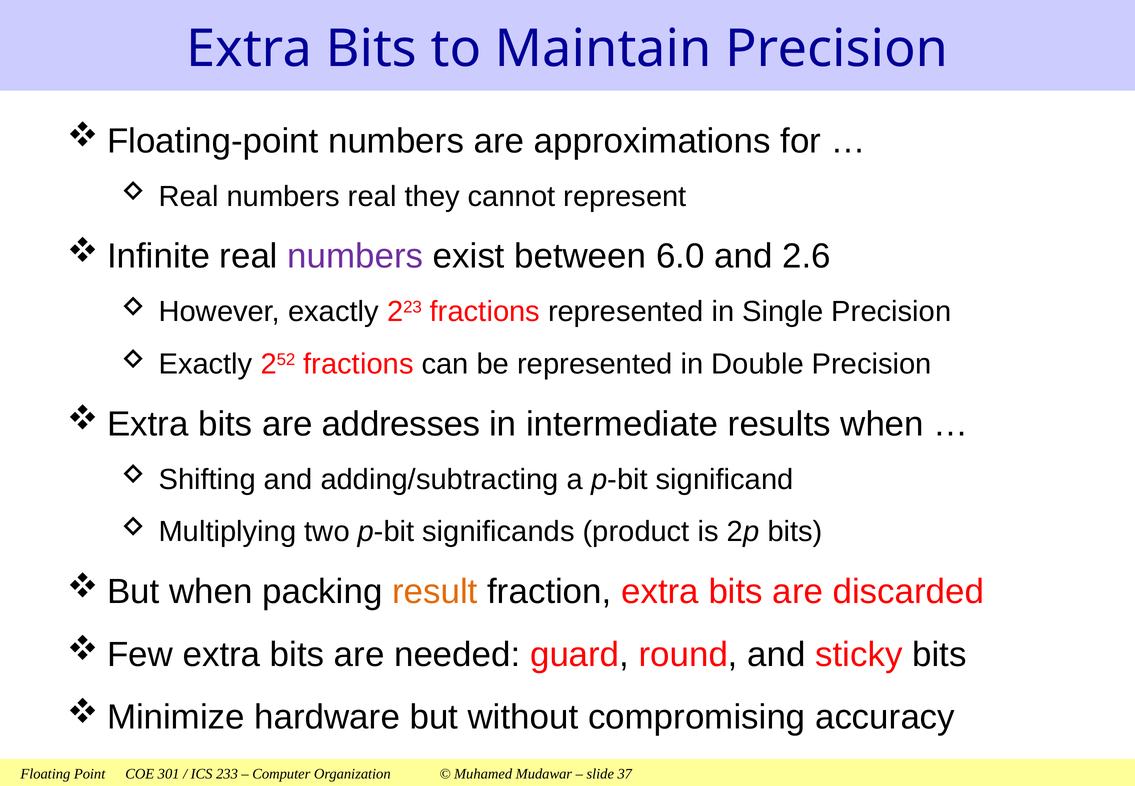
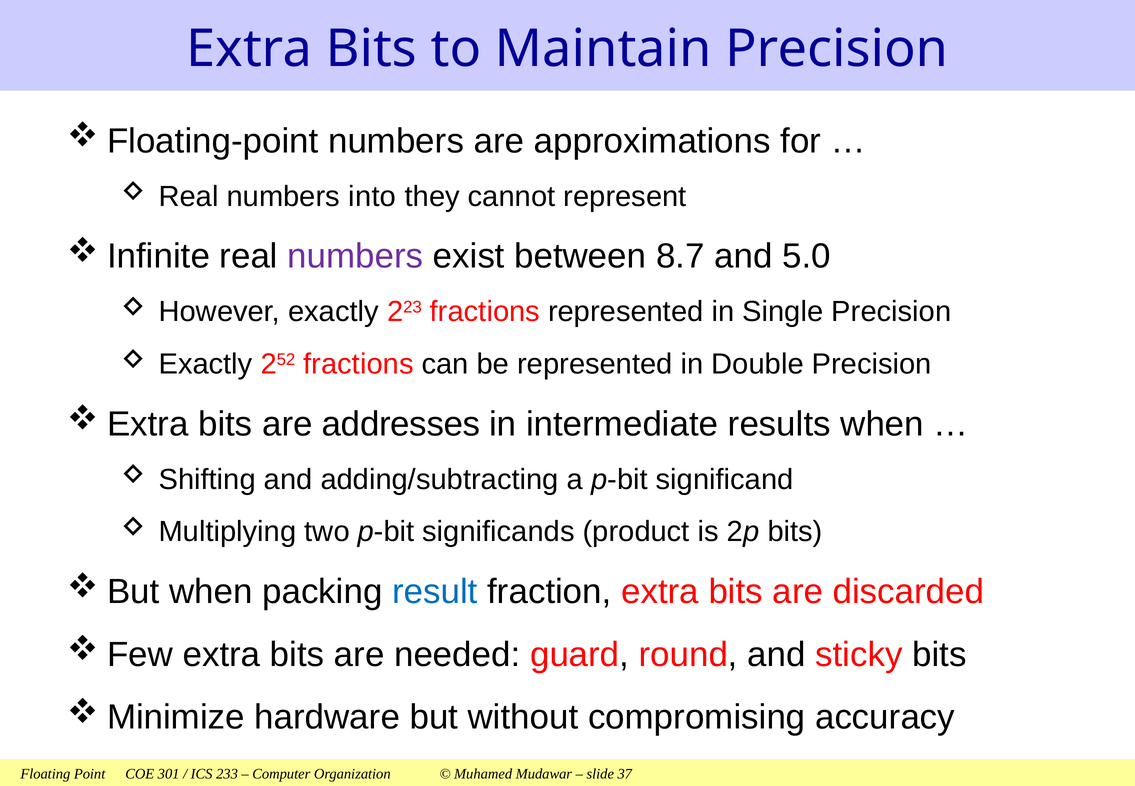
numbers real: real -> into (372, 196)
6.0: 6.0 -> 8.7 (680, 256)
2.6: 2.6 -> 5.0 (806, 256)
result colour: orange -> blue (435, 592)
